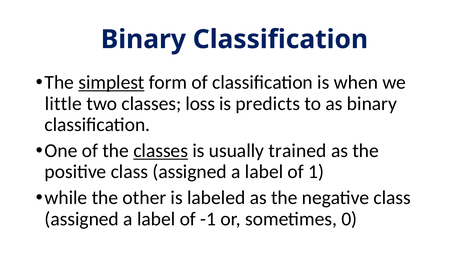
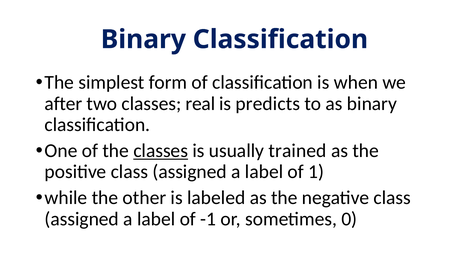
simplest underline: present -> none (111, 82)
little: little -> after (63, 104)
loss: loss -> real (200, 104)
